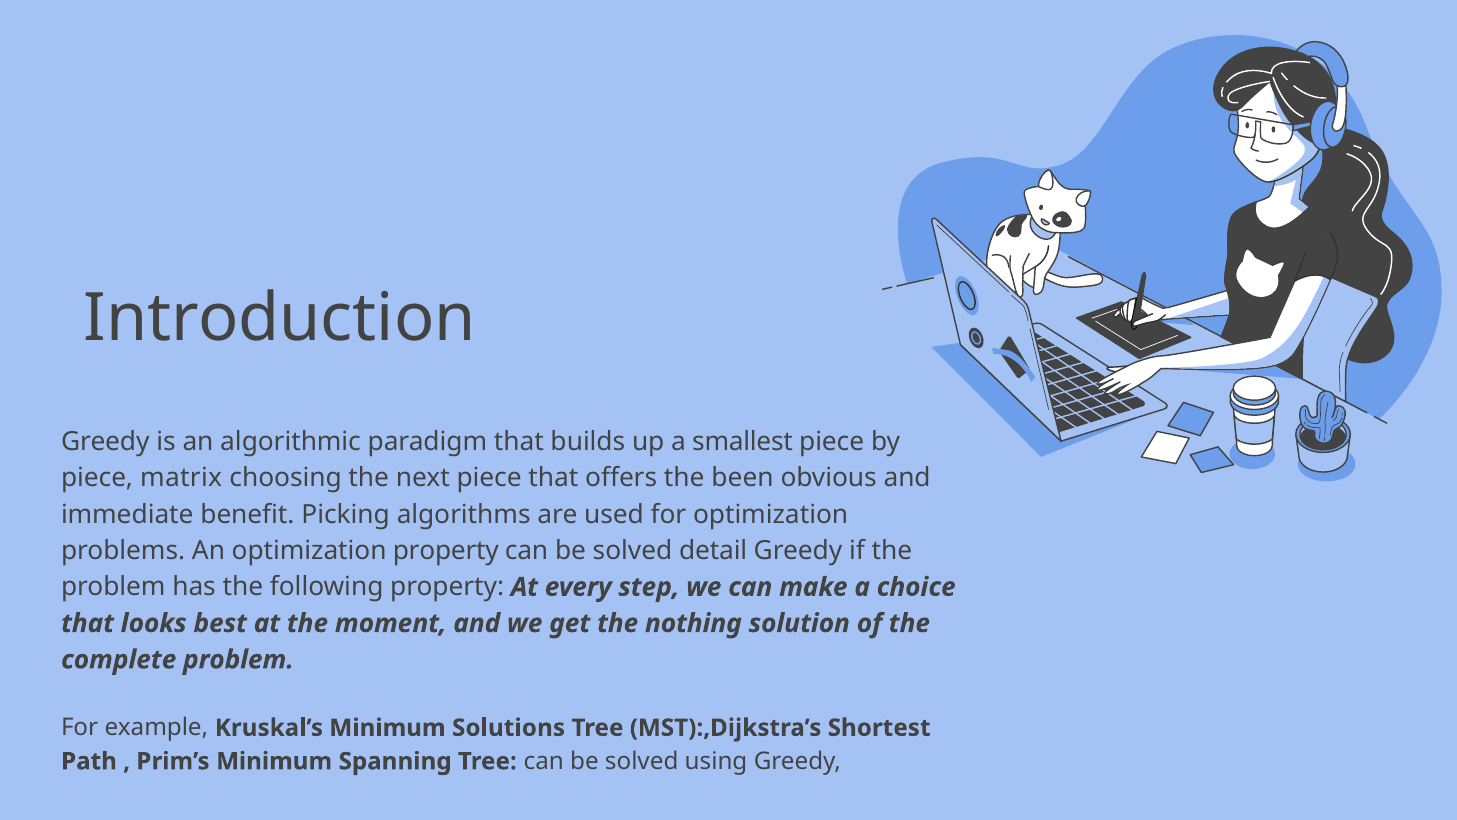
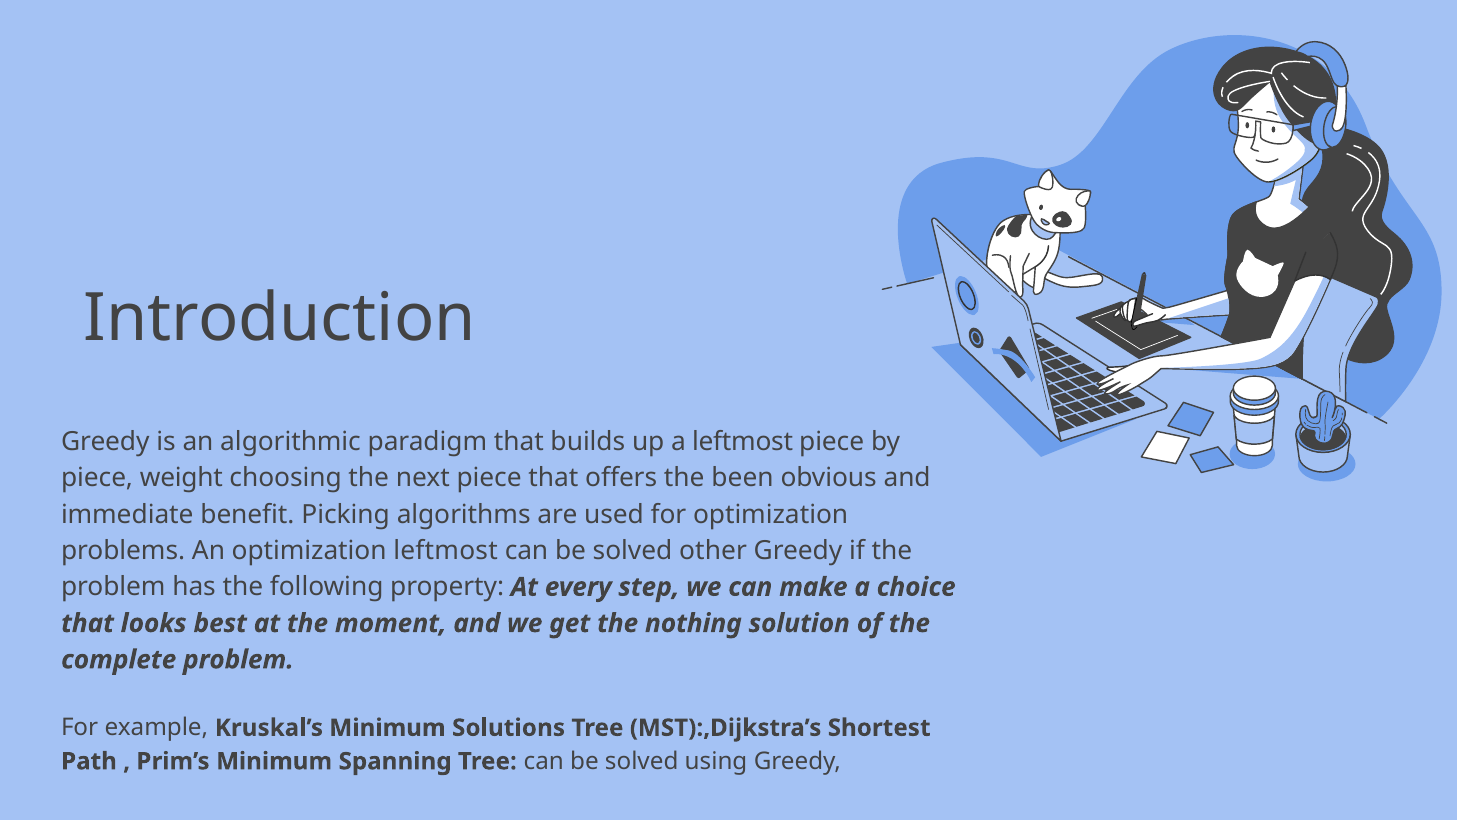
a smallest: smallest -> leftmost (743, 442)
matrix: matrix -> weight (181, 478)
optimization property: property -> leftmost (446, 550)
detail: detail -> other (713, 550)
